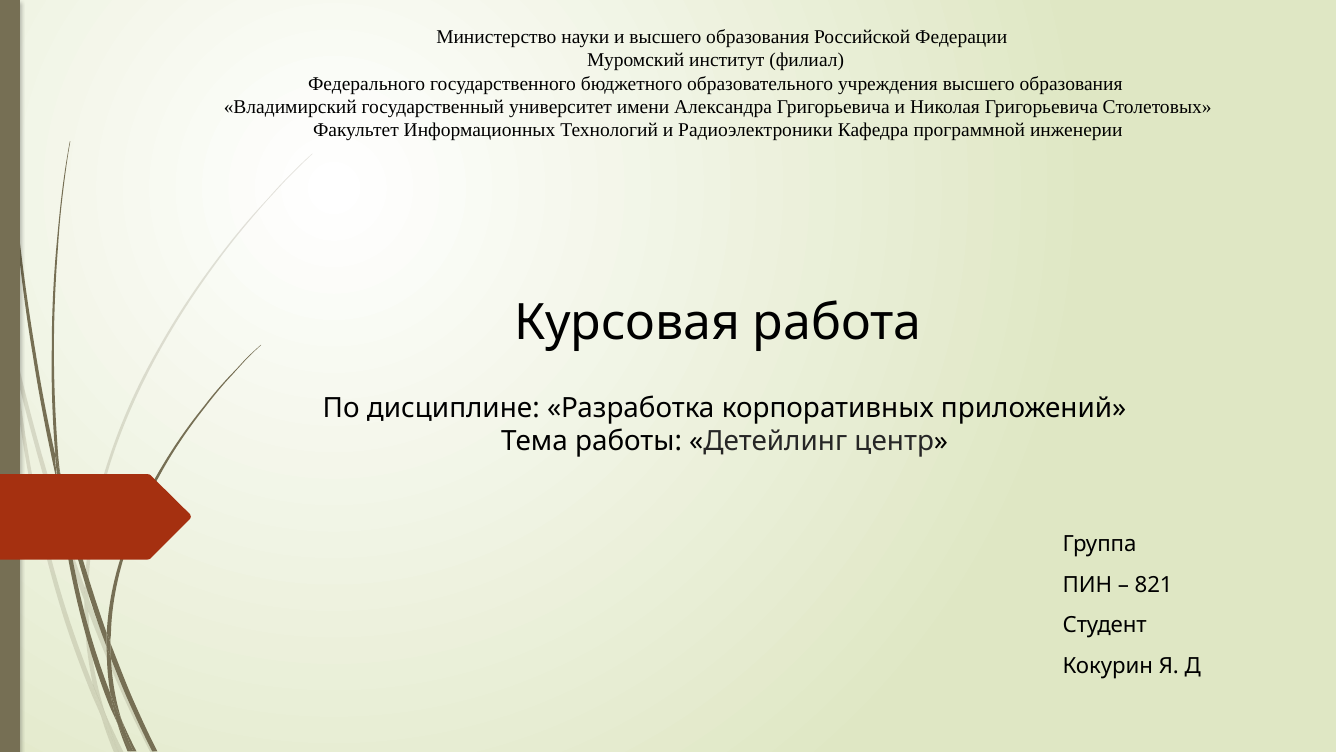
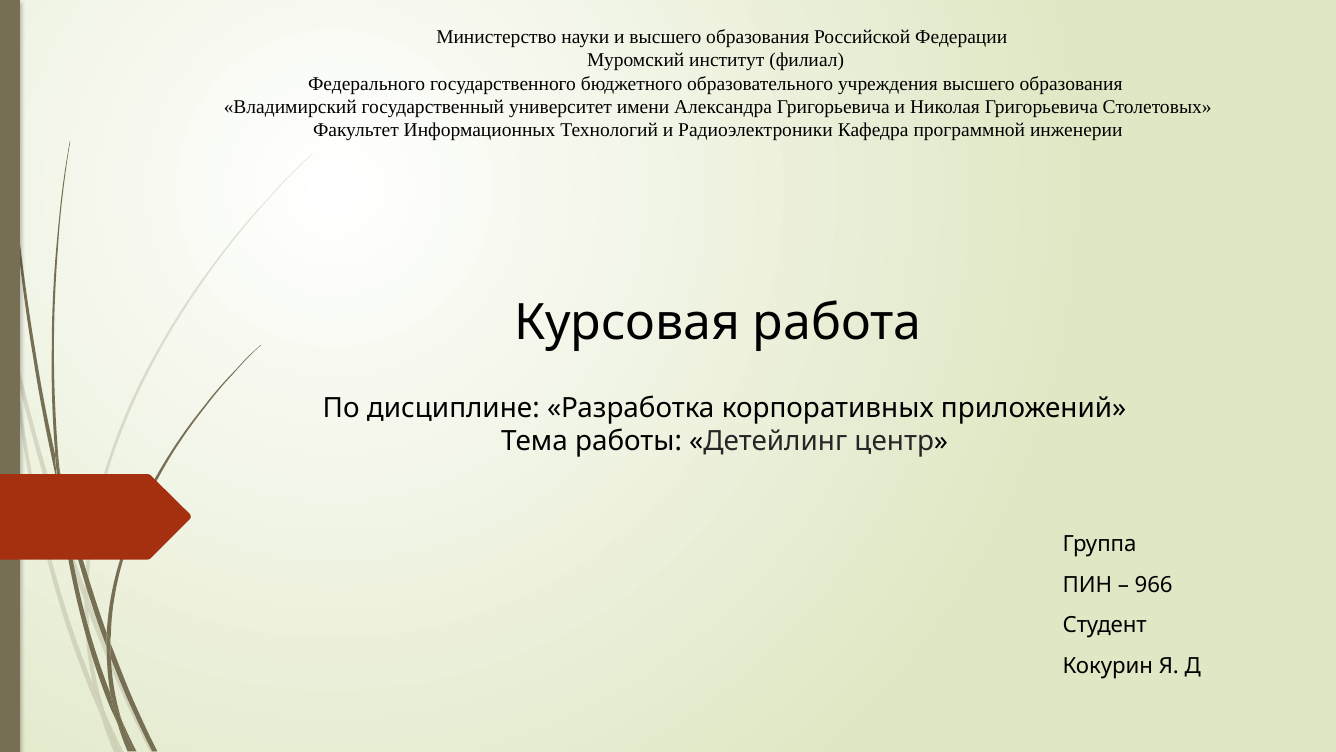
821: 821 -> 966 (1154, 584)
